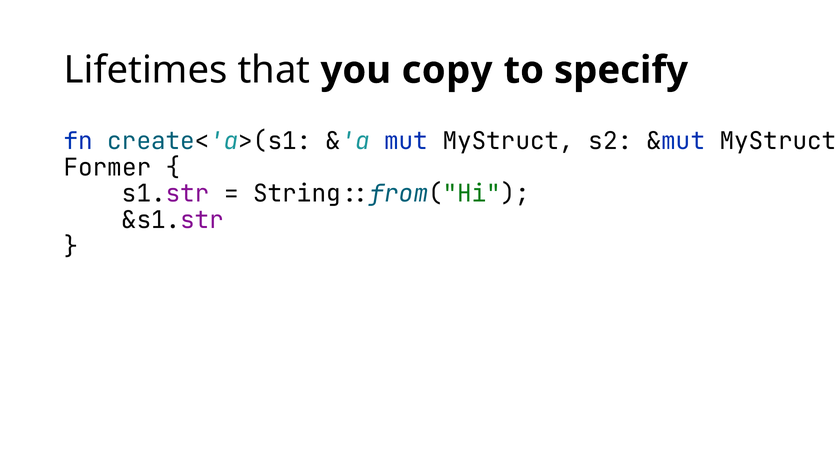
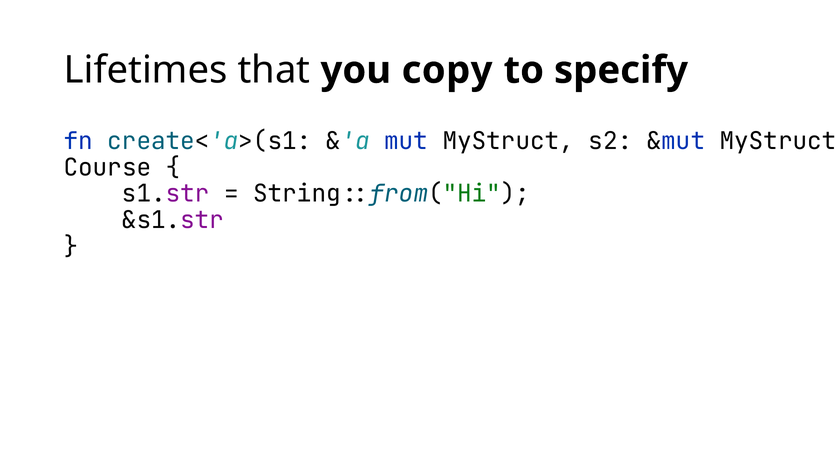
Former: Former -> Course (107, 167)
